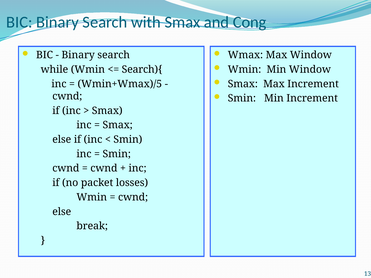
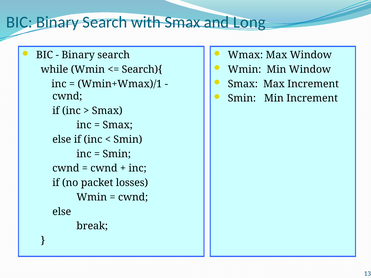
Cong: Cong -> Long (249, 22)
Wmin+Wmax)/5: Wmin+Wmax)/5 -> Wmin+Wmax)/1 (120, 84)
